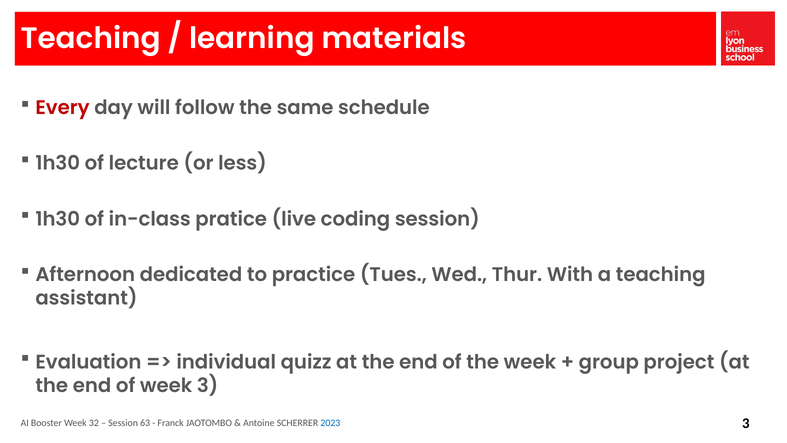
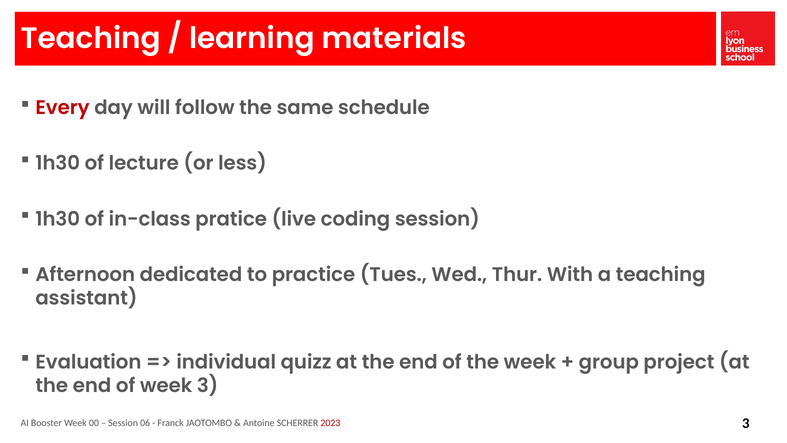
32: 32 -> 00 (94, 423)
63: 63 -> 06 (145, 423)
2023 colour: blue -> red (330, 423)
